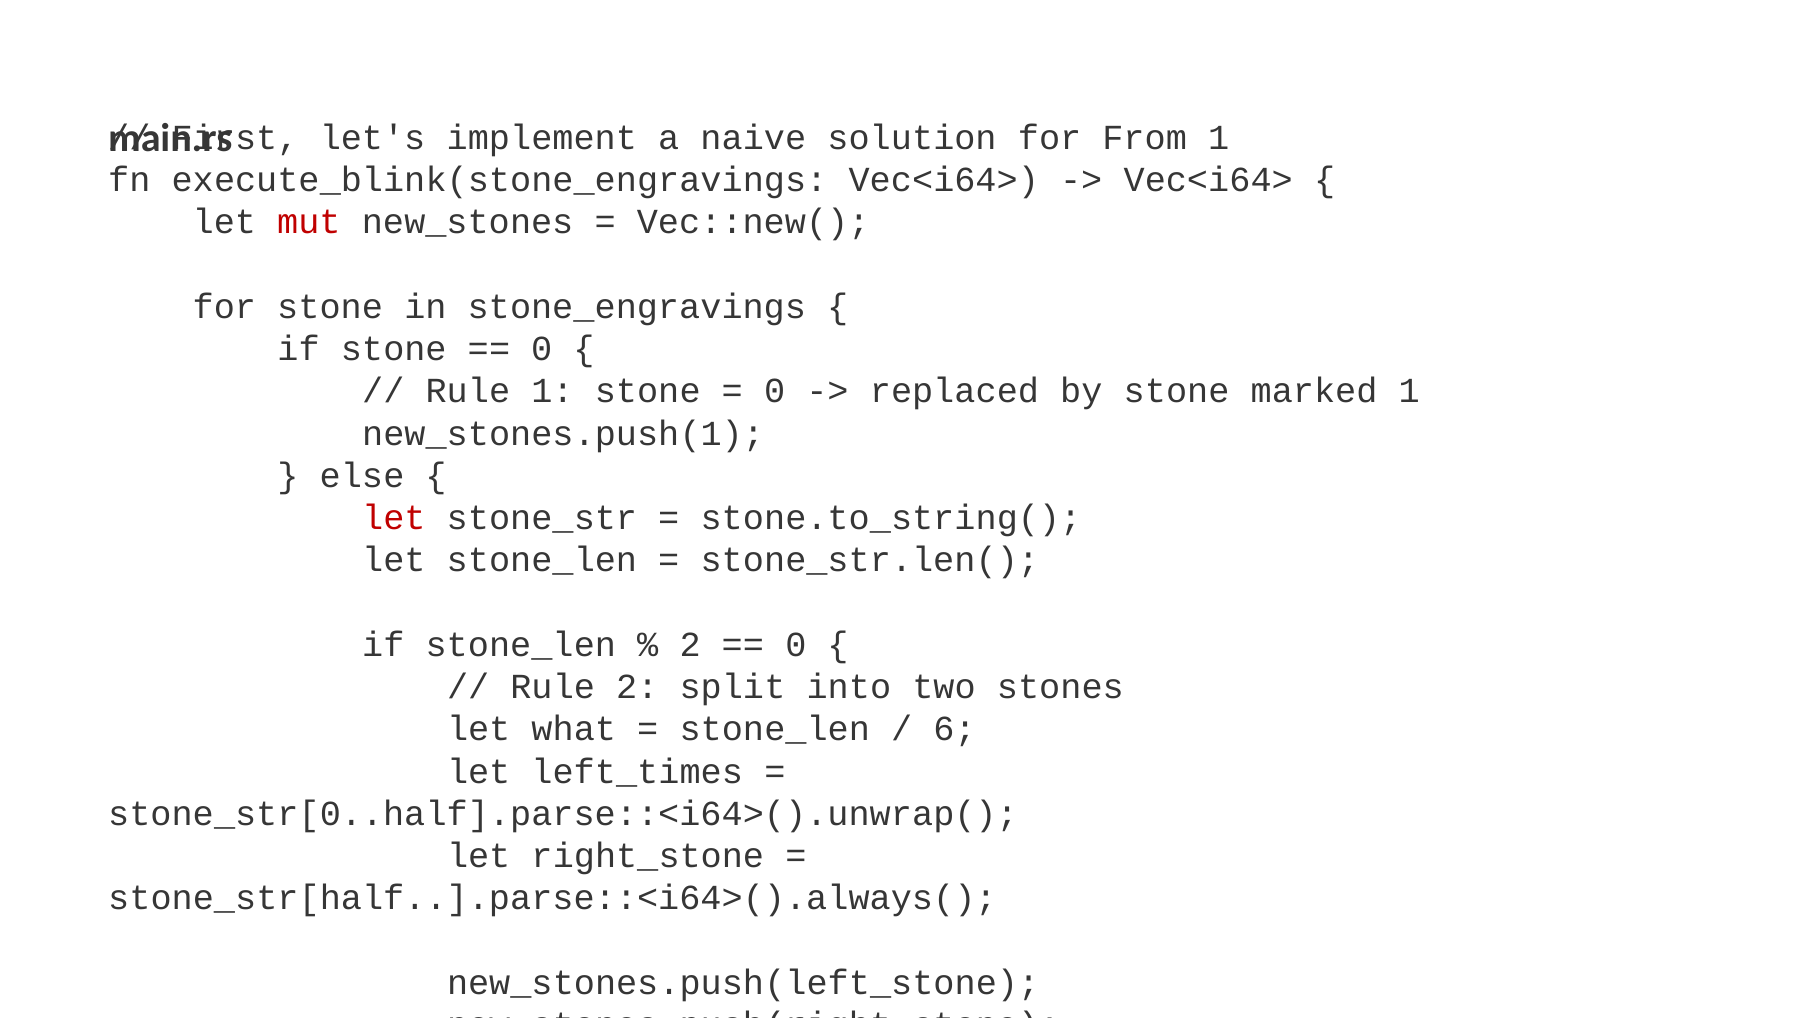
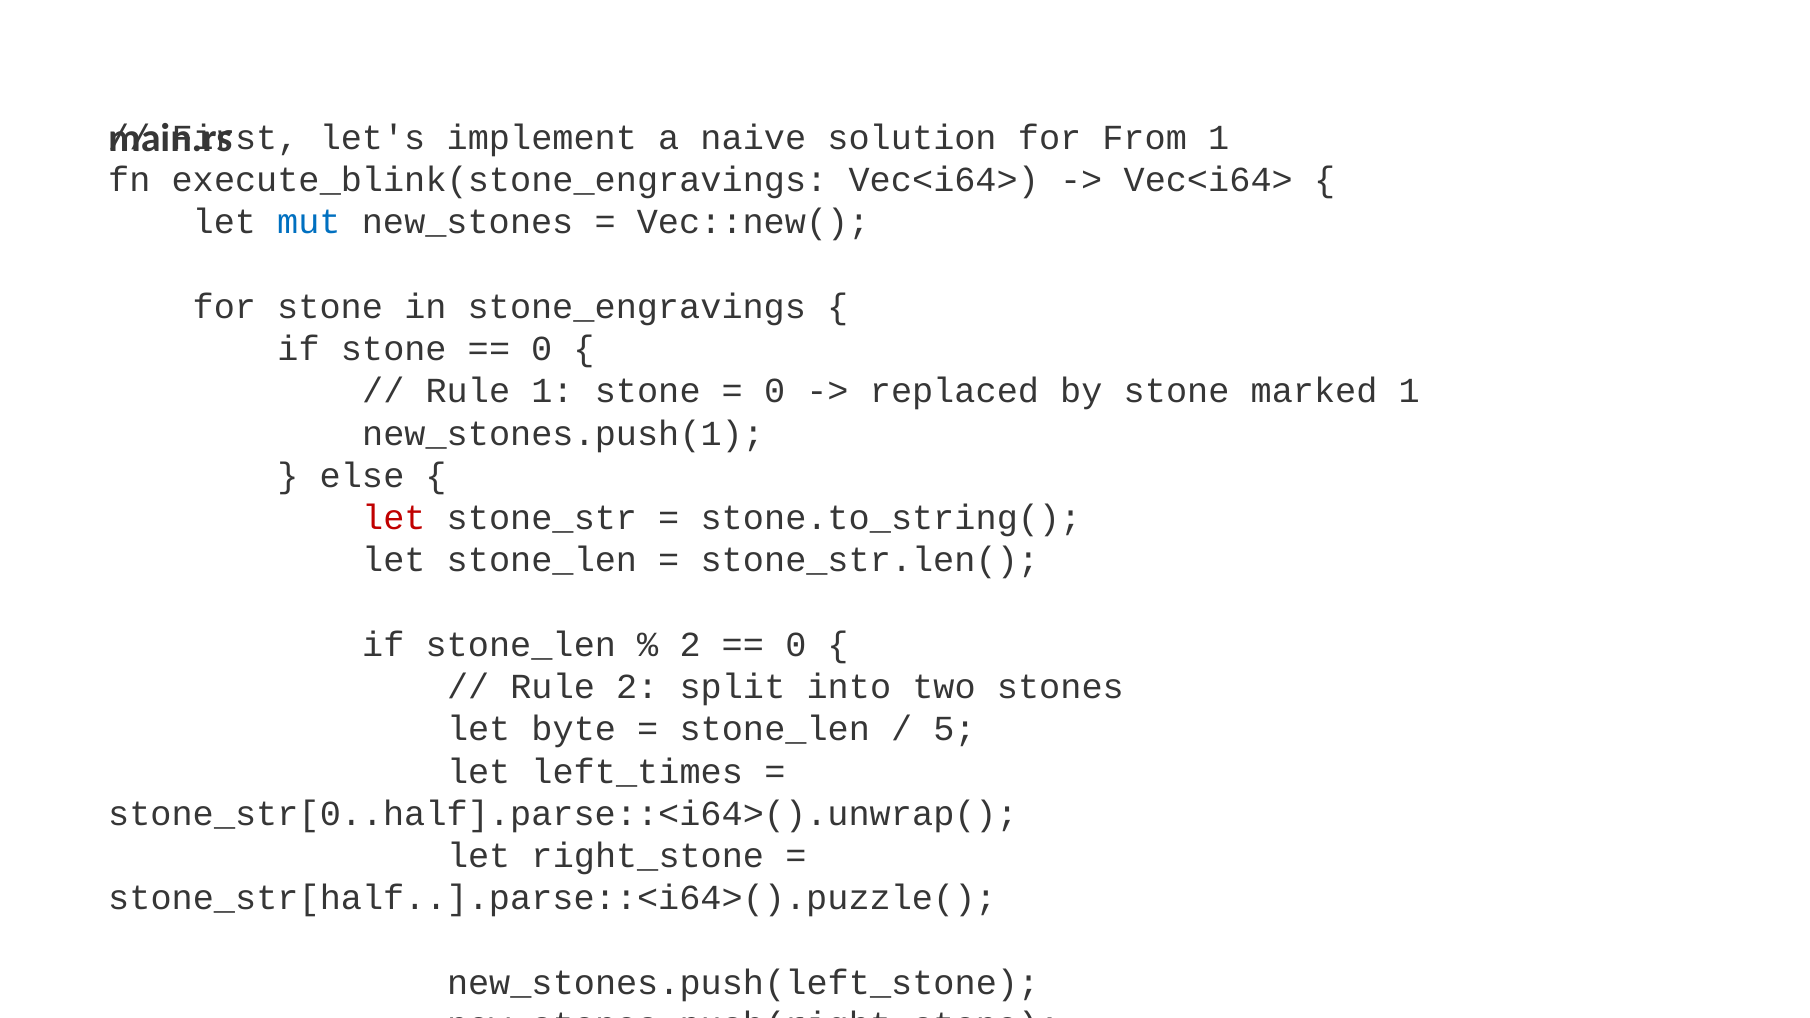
mut colour: red -> blue (309, 222)
what: what -> byte (574, 729)
6: 6 -> 5 (955, 729)
stone_str[half..].parse::<i64>().always(: stone_str[half..].parse::<i64>().always( -> stone_str[half..].parse::<i64>().puzzle( (552, 899)
